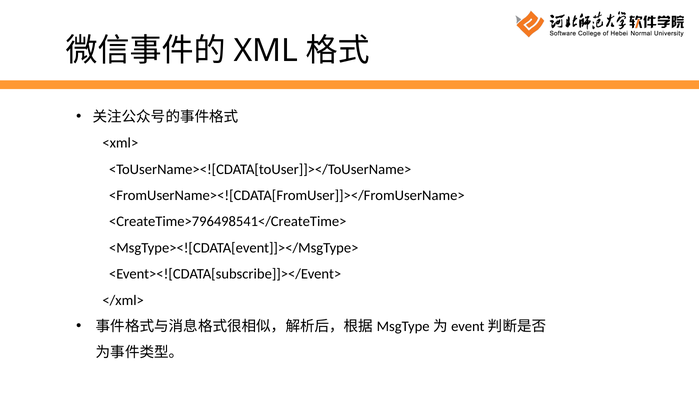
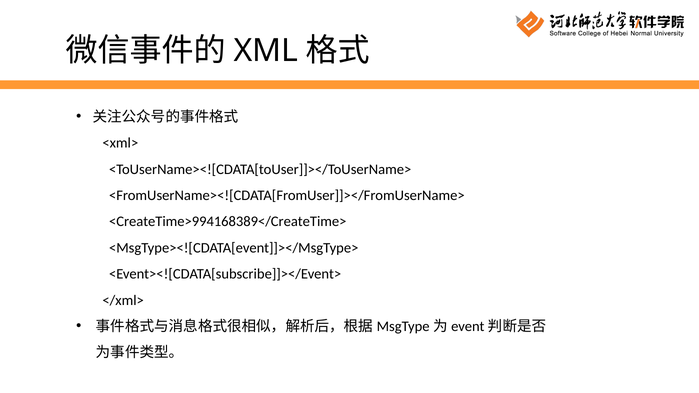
<CreateTime>796498541</CreateTime>: <CreateTime>796498541</CreateTime> -> <CreateTime>994168389</CreateTime> (228, 222)
